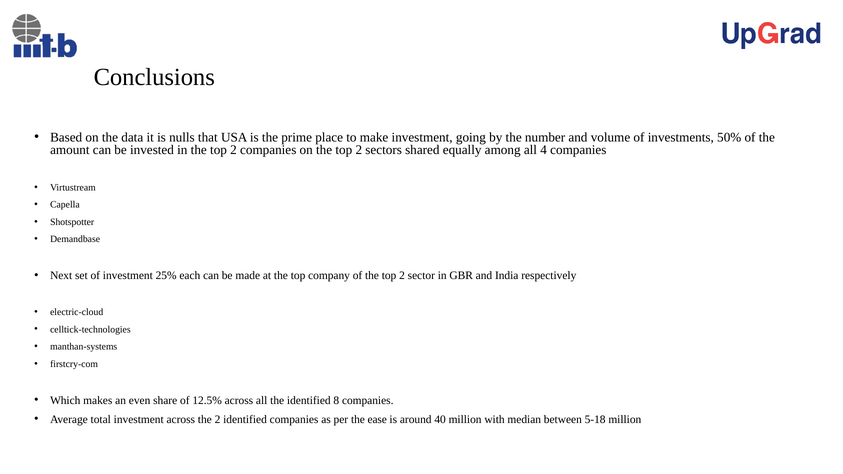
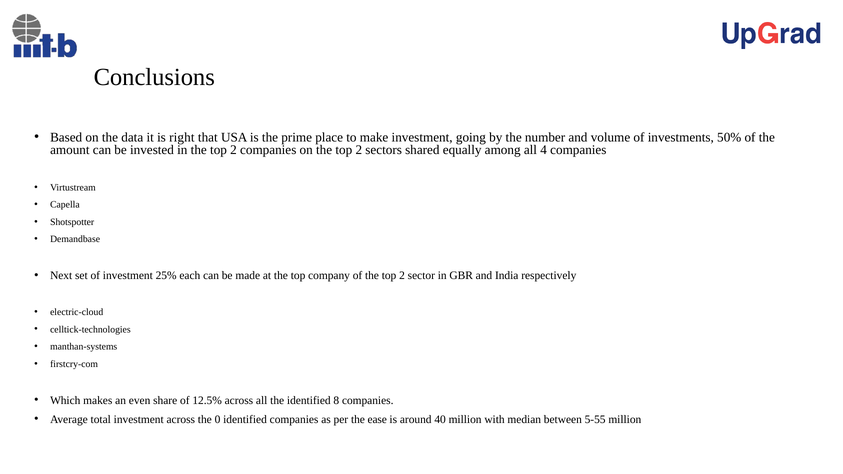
nulls: nulls -> right (182, 137)
the 2: 2 -> 0 (217, 419)
5-18: 5-18 -> 5-55 (595, 419)
